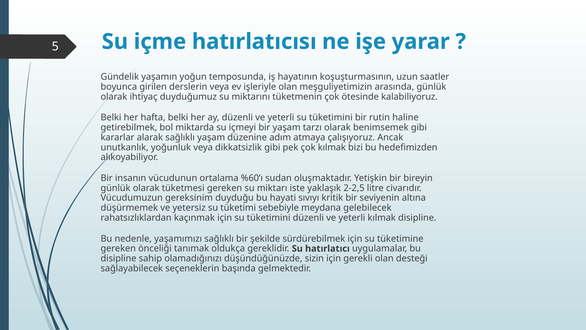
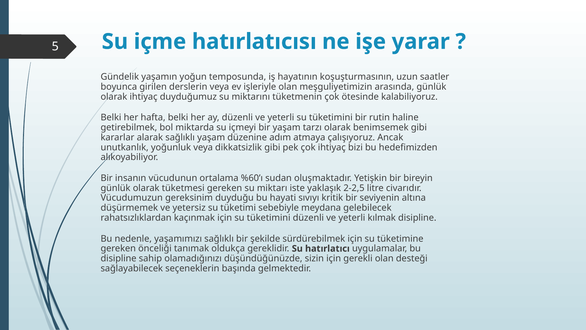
çok kılmak: kılmak -> ihtiyaç (332, 147)
